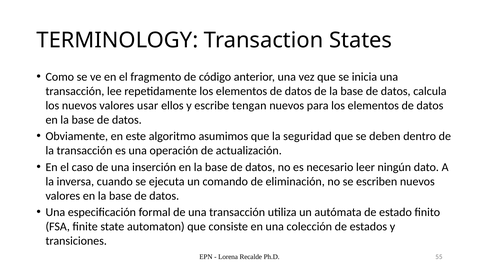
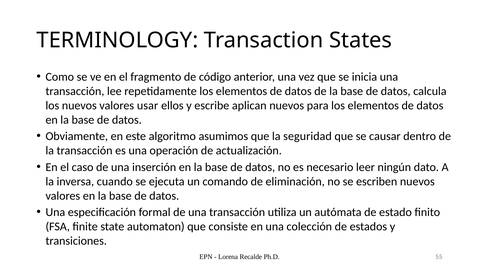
tengan: tengan -> aplican (249, 106)
deben: deben -> causar (385, 137)
